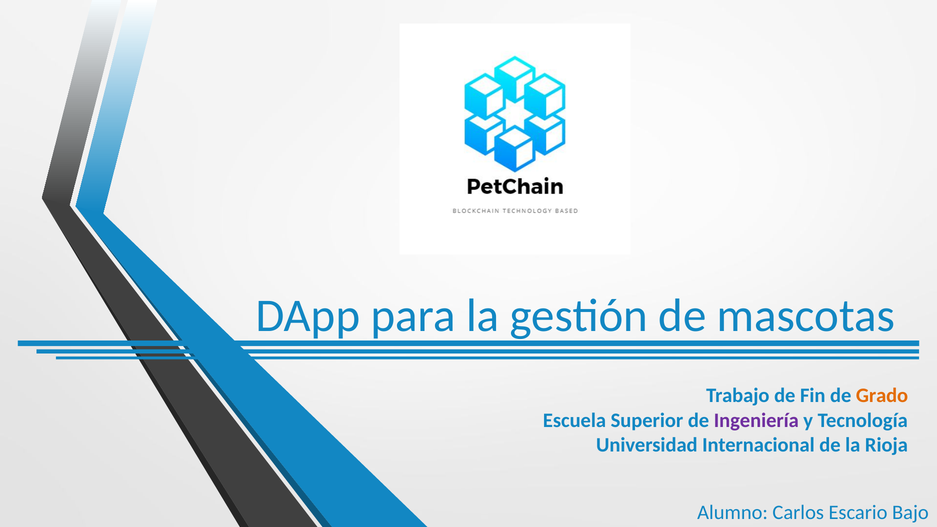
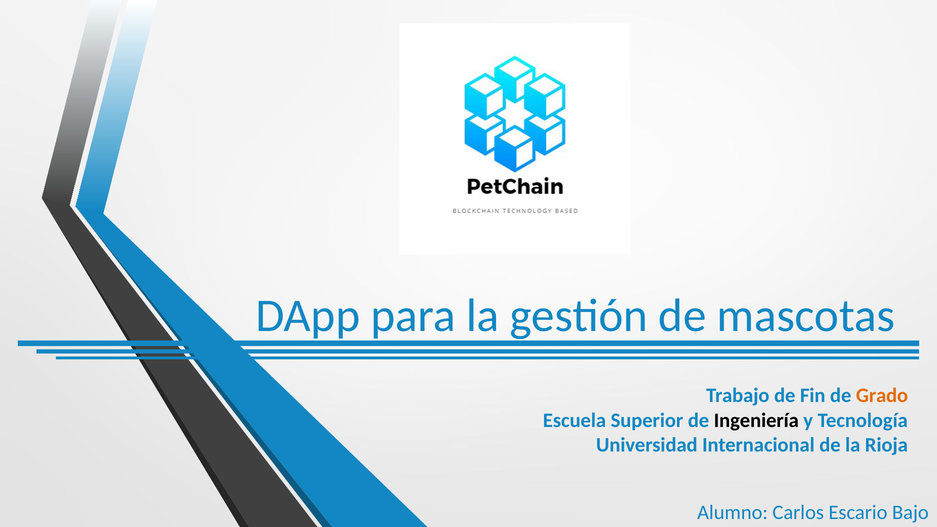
Ingeniería colour: purple -> black (756, 420)
